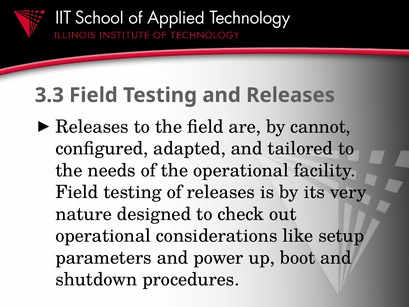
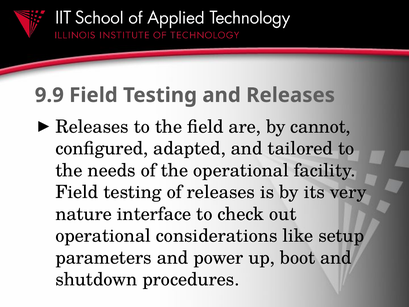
3.3: 3.3 -> 9.9 (49, 95)
designed: designed -> interface (154, 214)
